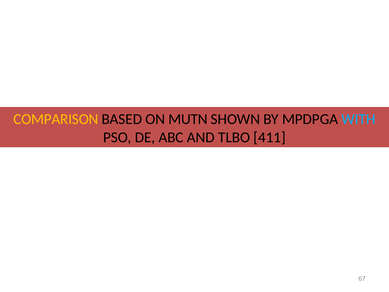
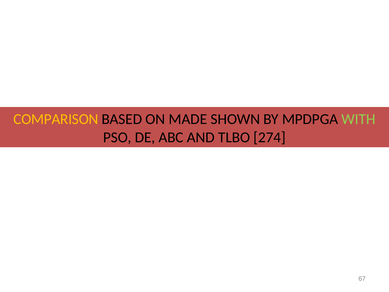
MUTN: MUTN -> MADE (188, 119)
WITH colour: light blue -> light green (358, 119)
411: 411 -> 274 (270, 137)
